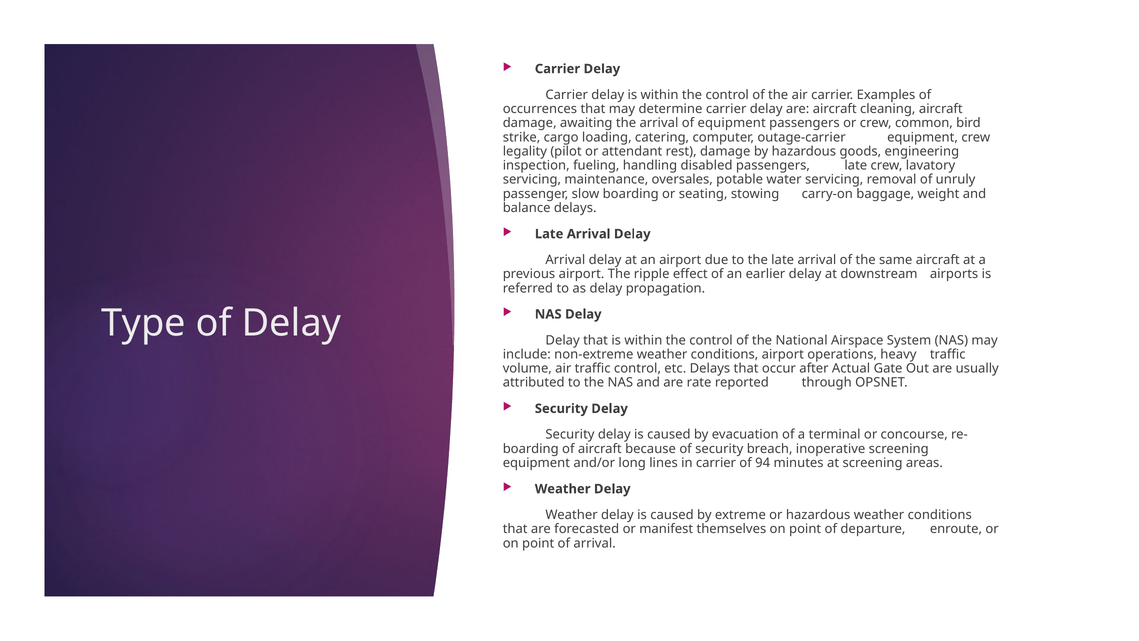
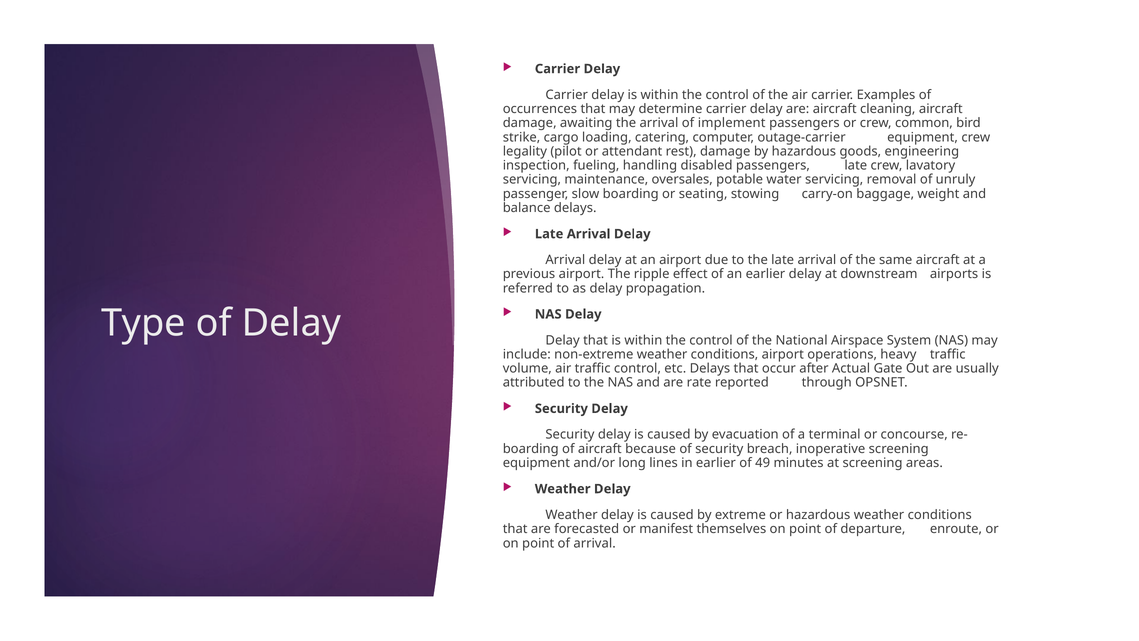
of equipment: equipment -> implement (732, 123)
in carrier: carrier -> earlier (716, 463)
94: 94 -> 49 (763, 463)
